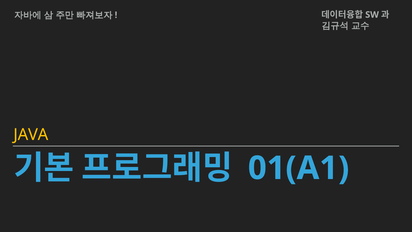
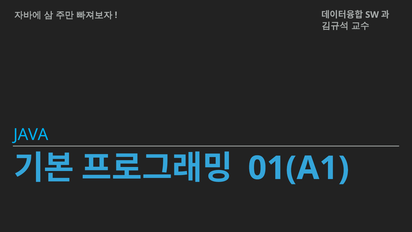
JAVA colour: yellow -> light blue (31, 135)
